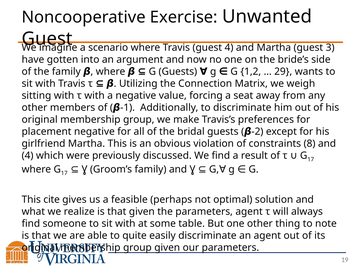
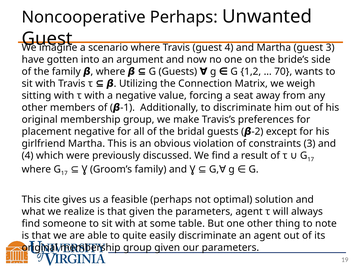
Noncooperative Exercise: Exercise -> Perhaps (184, 17)
29: 29 -> 70 (283, 72)
constraints 8: 8 -> 3 (310, 144)
